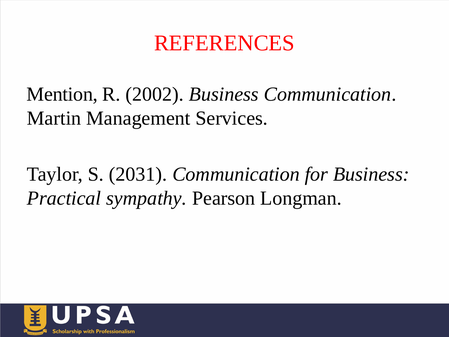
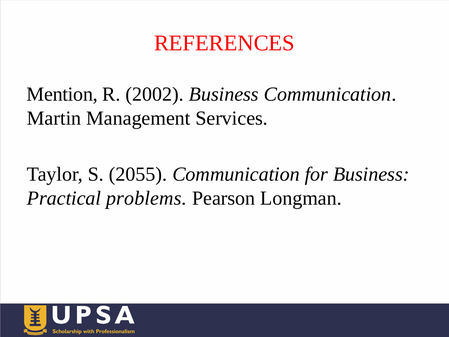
2031: 2031 -> 2055 (138, 174)
sympathy: sympathy -> problems (146, 198)
